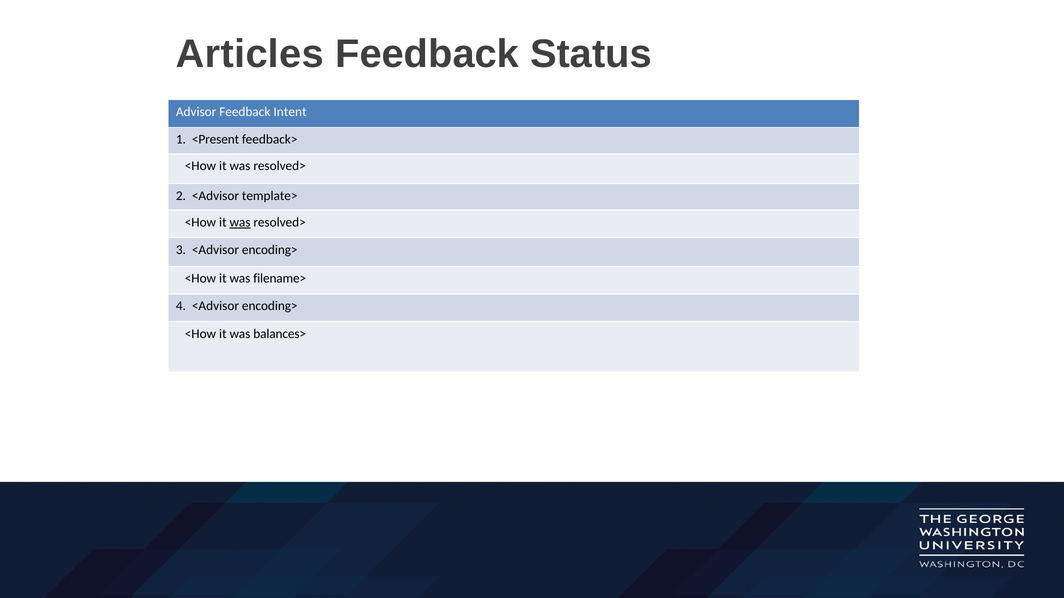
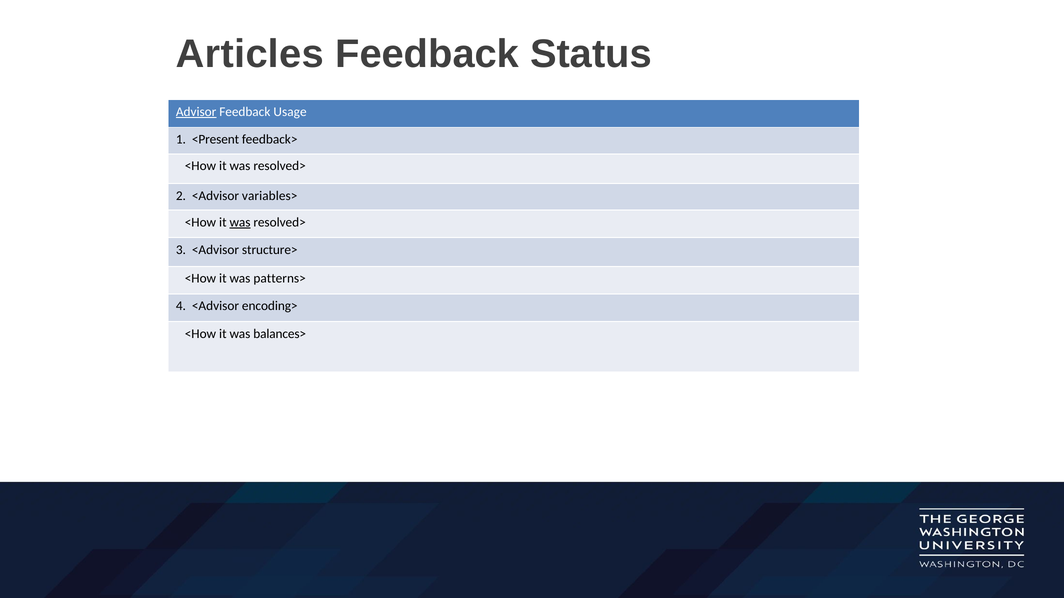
Advisor underline: none -> present (196, 112)
Intent: Intent -> Usage (290, 112)
template>: template> -> variables> (270, 196)
3 <Advisor encoding>: encoding> -> structure> (270, 250)
filename>: filename> -> patterns> (280, 279)
